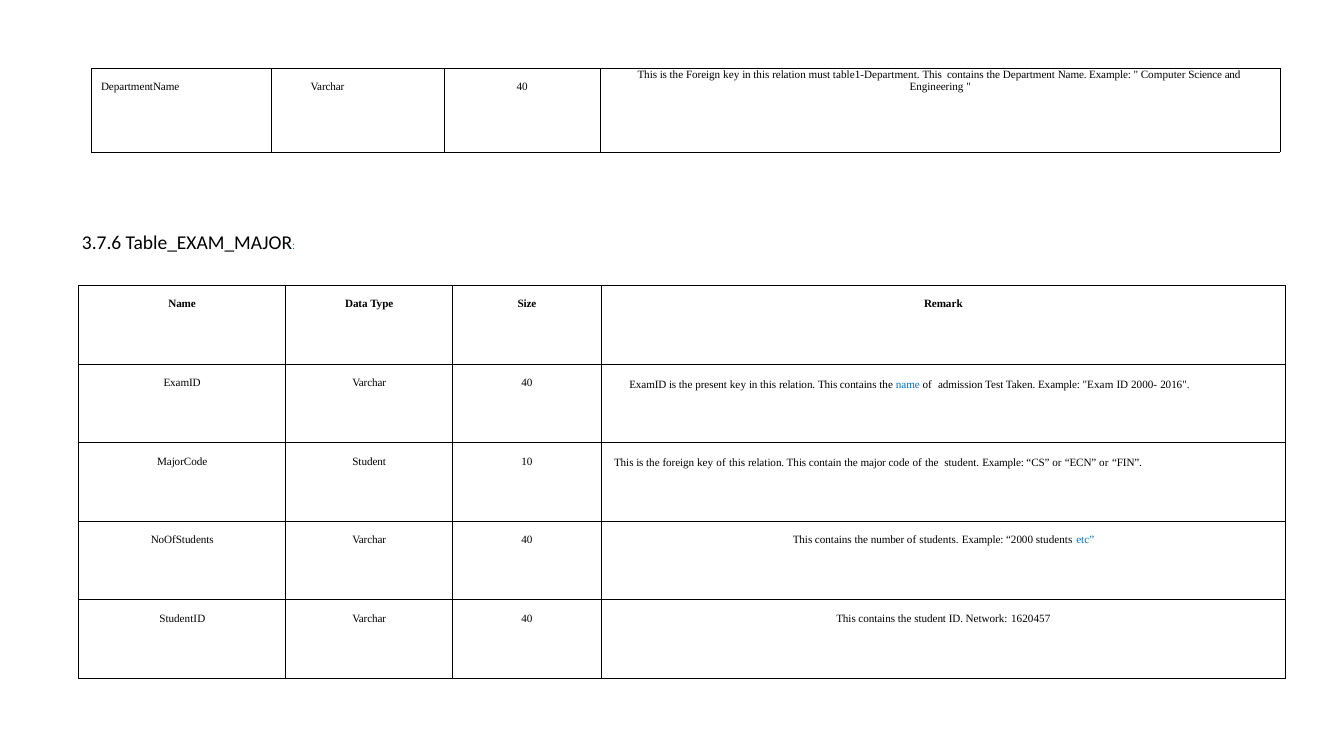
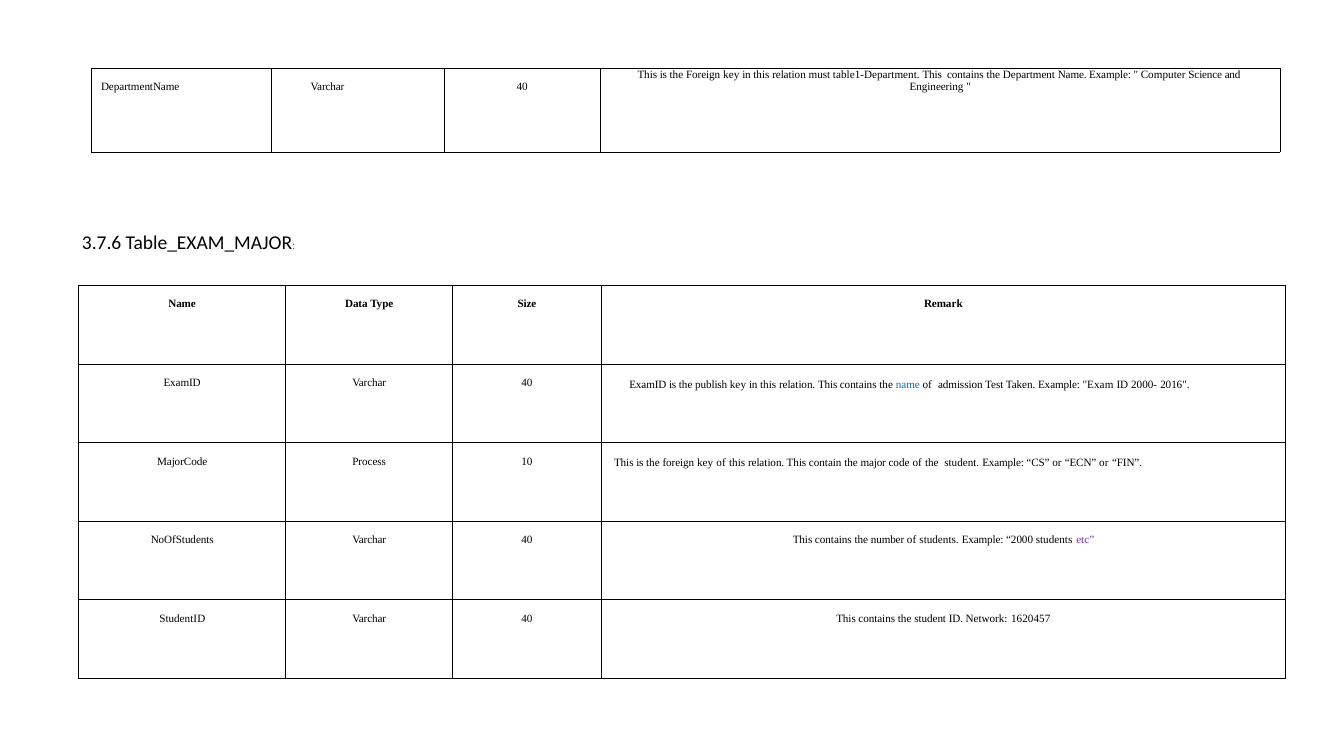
present: present -> publish (711, 384)
MajorCode Student: Student -> Process (369, 461)
etc colour: blue -> purple (1085, 540)
